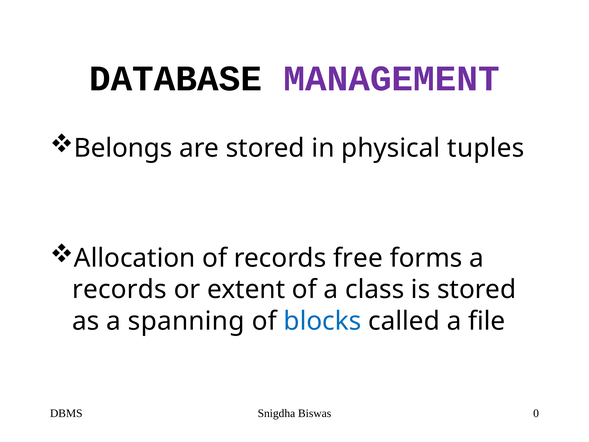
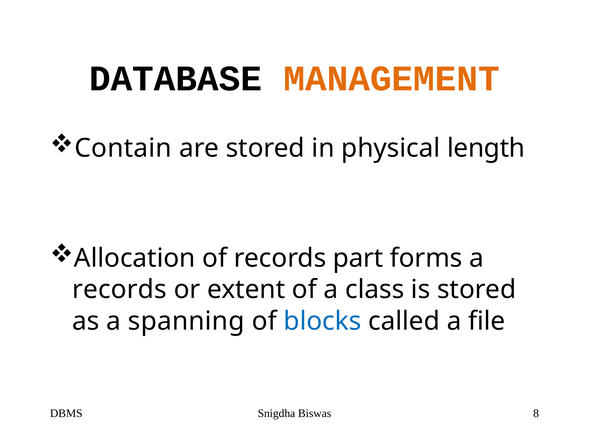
MANAGEMENT colour: purple -> orange (392, 79)
Belongs: Belongs -> Contain (123, 148)
tuples: tuples -> length (486, 148)
free: free -> part (358, 258)
0: 0 -> 8 (536, 413)
